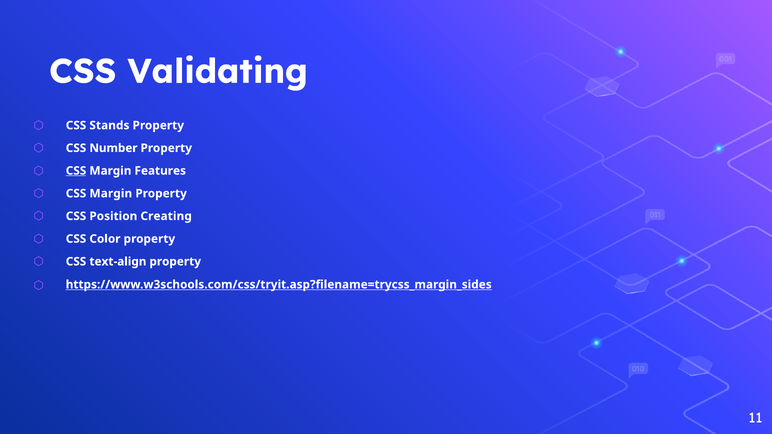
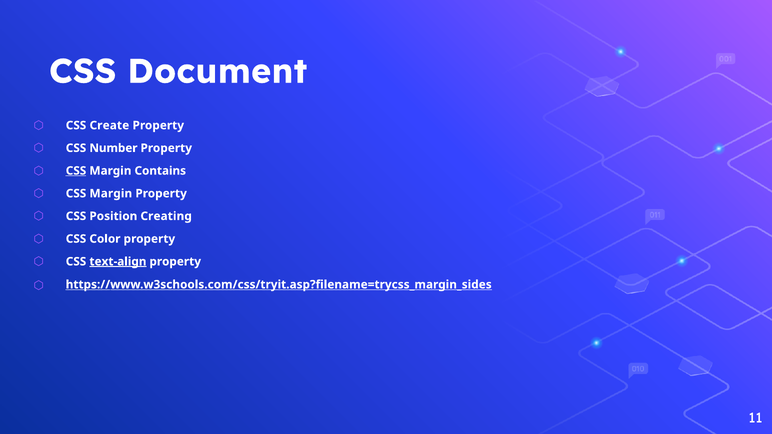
Validating: Validating -> Document (217, 72)
Stands: Stands -> Create (109, 125)
Features: Features -> Contains (160, 171)
text-align underline: none -> present (118, 262)
